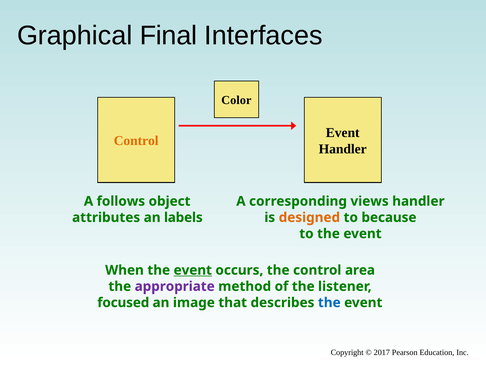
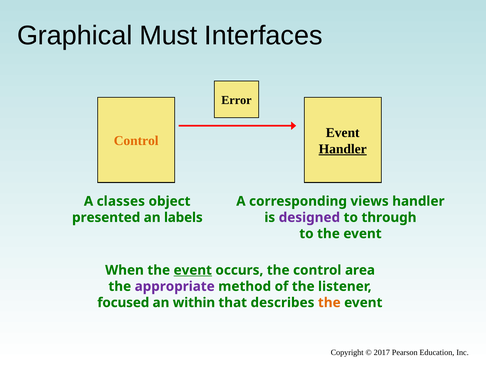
Final: Final -> Must (168, 36)
Color: Color -> Error (236, 100)
Handler underline: none -> present (343, 149)
follows: follows -> classes (121, 201)
attributes: attributes -> presented (106, 217)
designed colour: orange -> purple (309, 217)
because: because -> through (389, 217)
image: image -> within (194, 302)
the colour: blue -> orange (329, 302)
